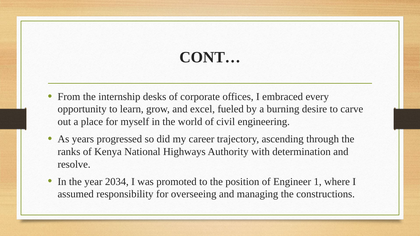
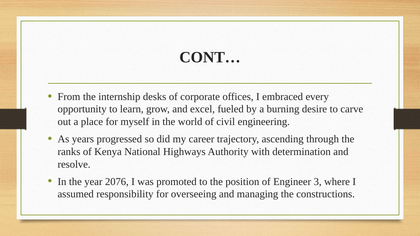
2034: 2034 -> 2076 (117, 182)
1: 1 -> 3 (318, 182)
